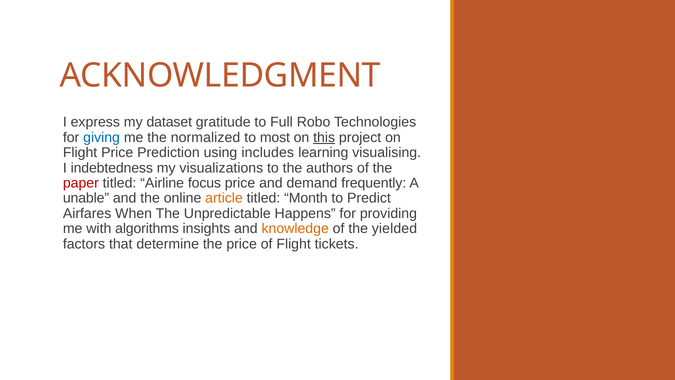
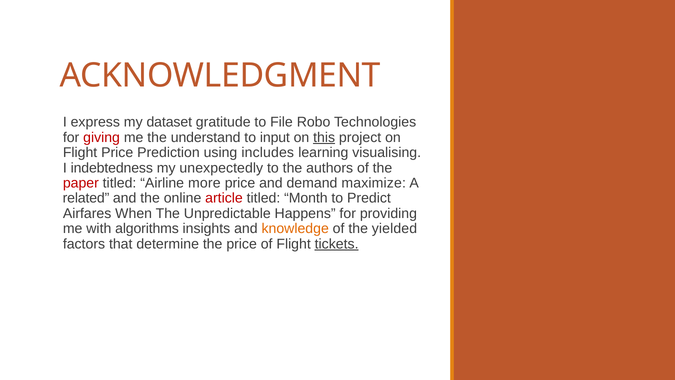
Full: Full -> File (281, 122)
giving colour: blue -> red (102, 137)
normalized: normalized -> understand (206, 137)
most: most -> input (275, 137)
visualizations: visualizations -> unexpectedly (221, 168)
focus: focus -> more (204, 183)
frequently: frequently -> maximize (374, 183)
unable: unable -> related (86, 198)
article colour: orange -> red (224, 198)
tickets underline: none -> present (337, 244)
